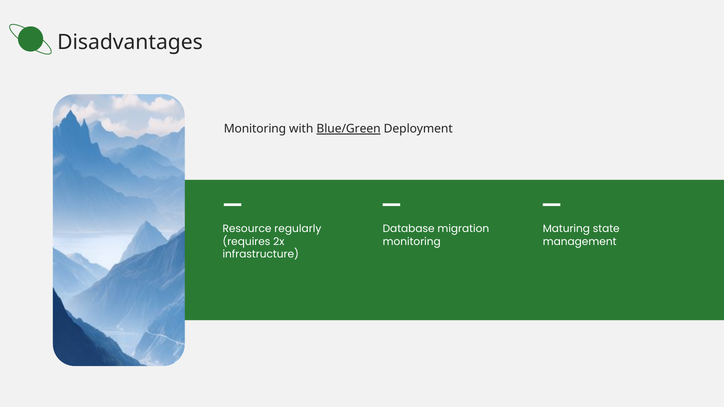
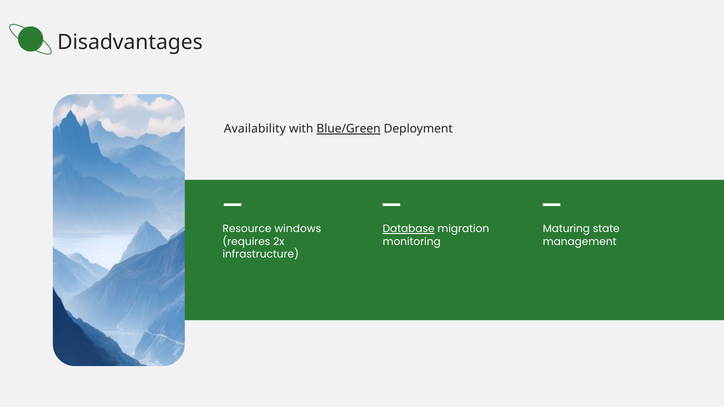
Monitoring: Monitoring -> Availability (255, 129)
regularly: regularly -> windows (298, 229)
Database underline: none -> present (409, 229)
